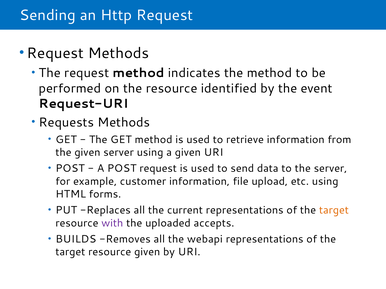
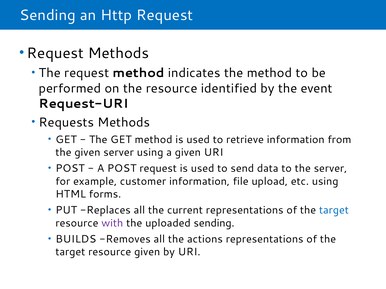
target colour: orange -> blue (334, 211)
uploaded accepts: accepts -> sending (214, 223)
webapi: webapi -> actions (205, 240)
